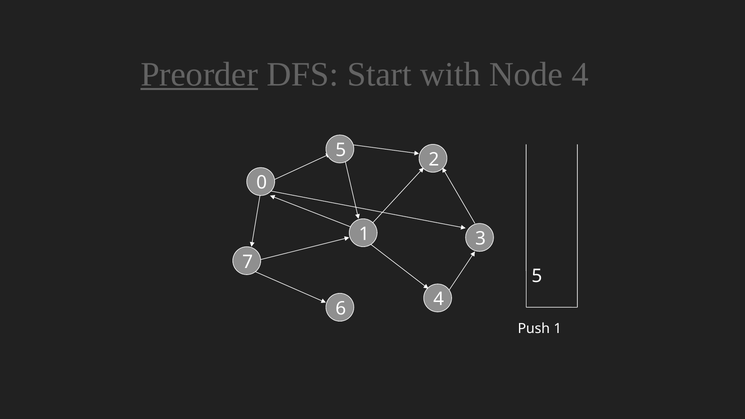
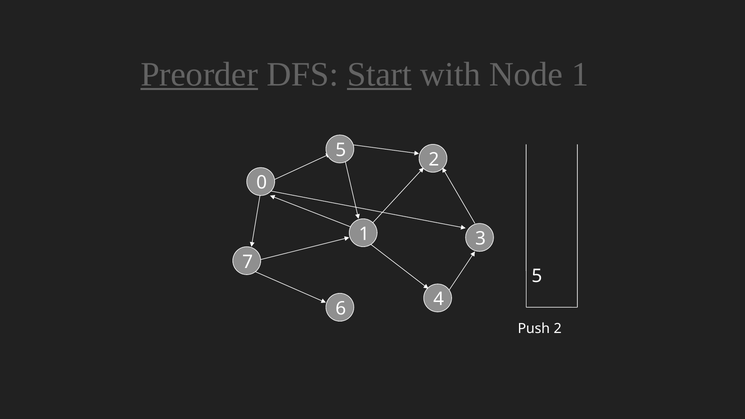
Start underline: none -> present (379, 75)
Node 4: 4 -> 1 (580, 75)
Push 1: 1 -> 2 (558, 329)
